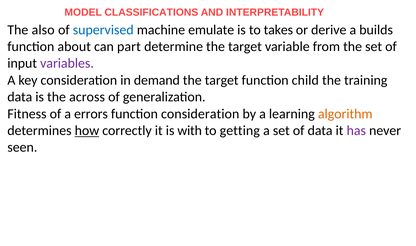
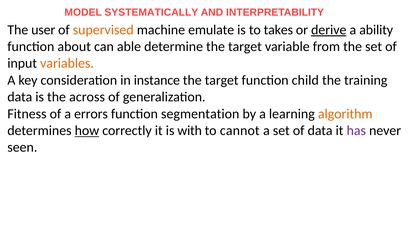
CLASSIFICATIONS: CLASSIFICATIONS -> SYSTEMATICALLY (151, 12)
also: also -> user (43, 30)
supervised colour: blue -> orange (103, 30)
derive underline: none -> present (329, 30)
builds: builds -> ability (376, 30)
part: part -> able (129, 46)
variables colour: purple -> orange (67, 63)
demand: demand -> instance (157, 80)
function consideration: consideration -> segmentation (200, 114)
getting: getting -> cannot (240, 131)
